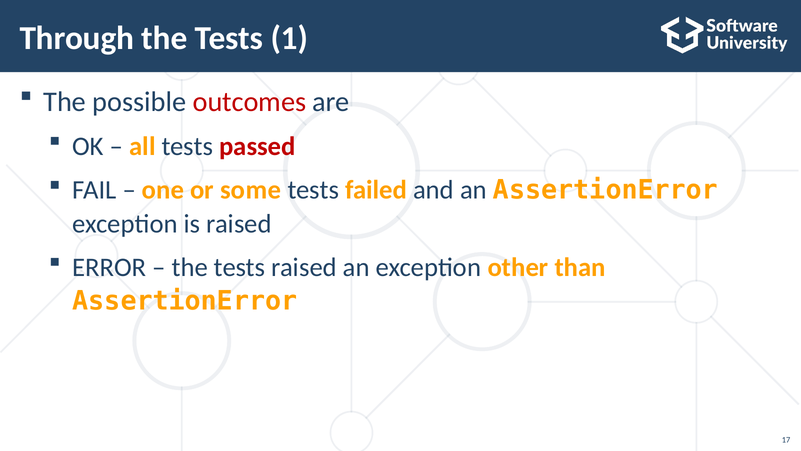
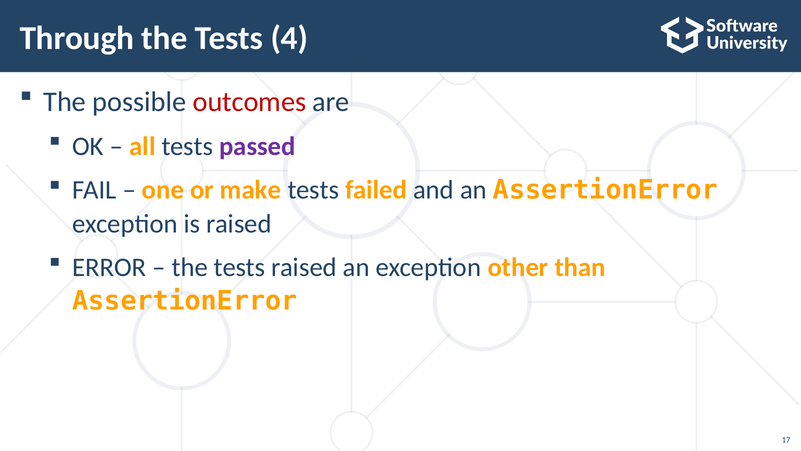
1: 1 -> 4 (289, 38)
passed colour: red -> purple (257, 146)
some: some -> make (251, 190)
